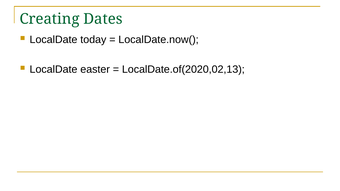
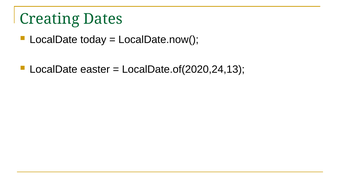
LocalDate.of(2020,02,13: LocalDate.of(2020,02,13 -> LocalDate.of(2020,24,13 (183, 70)
